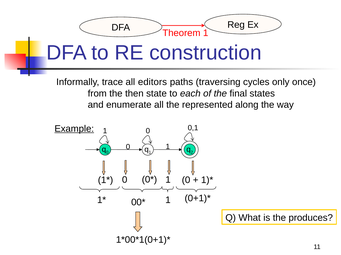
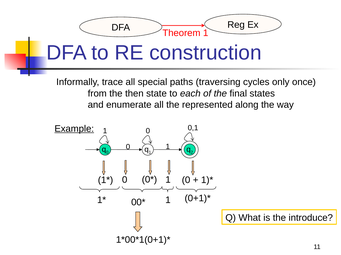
editors: editors -> special (152, 82)
produces: produces -> introduce (311, 218)
